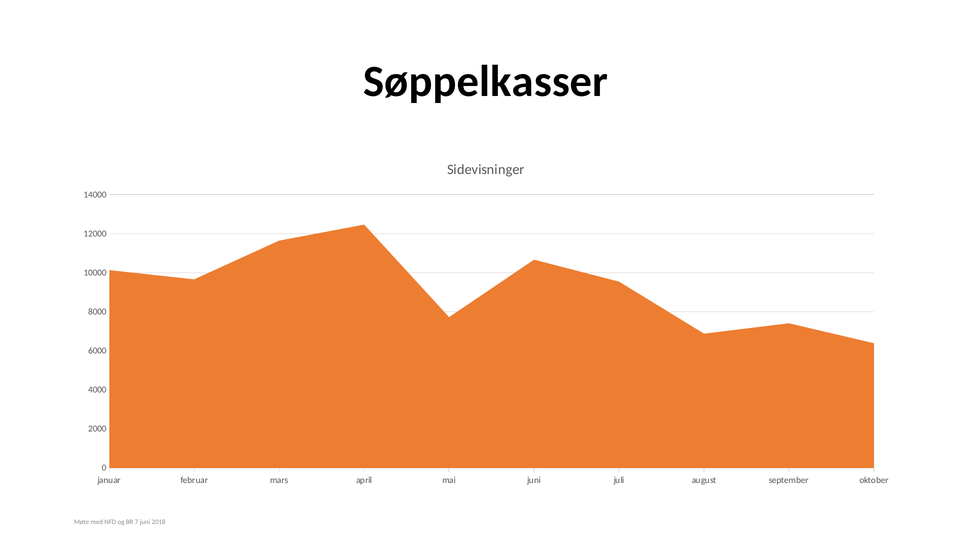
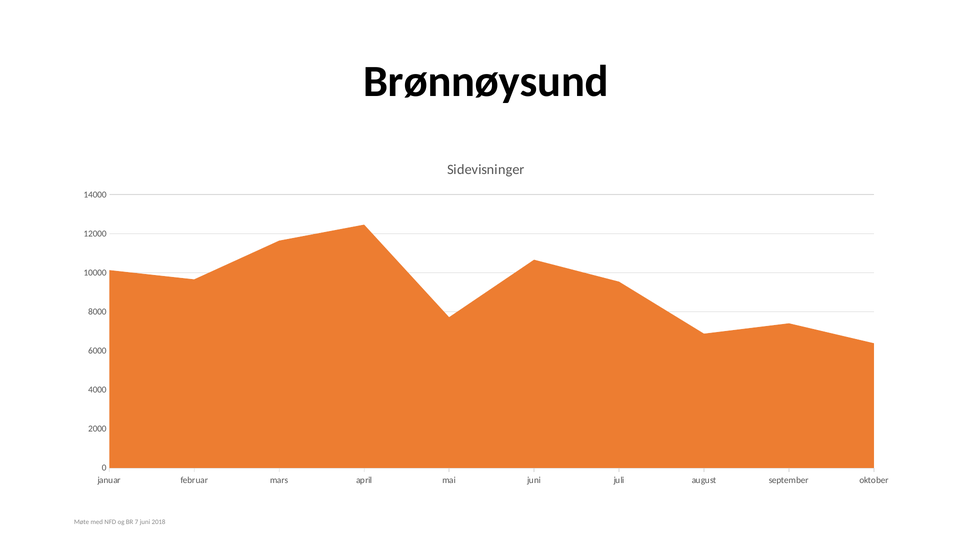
Søppelkasser: Søppelkasser -> Brønnøysund (486, 82)
